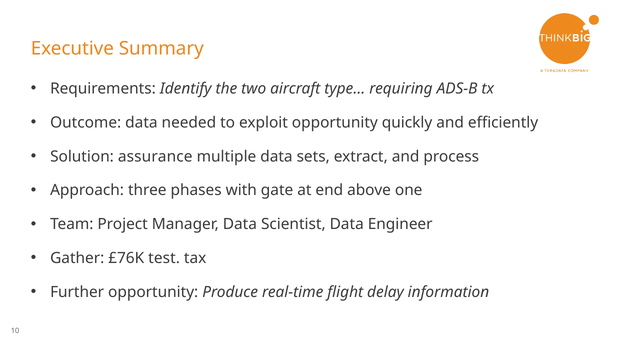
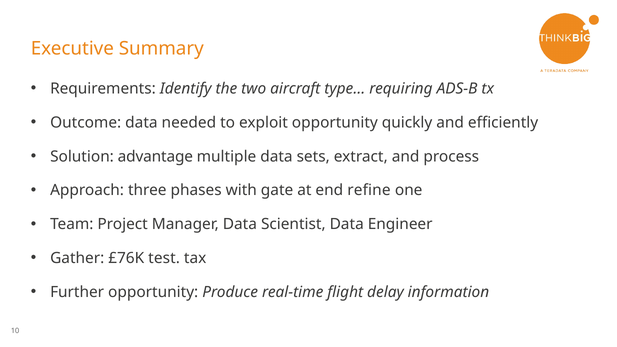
assurance: assurance -> advantage (155, 156)
above: above -> refine (369, 190)
